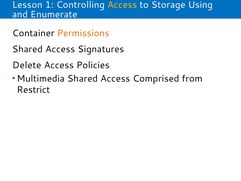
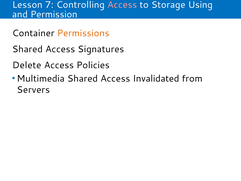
1: 1 -> 7 (49, 5)
Access colour: yellow -> pink (122, 5)
Enumerate: Enumerate -> Permission (54, 14)
Comprised: Comprised -> Invalidated (156, 78)
Restrict: Restrict -> Servers (33, 90)
